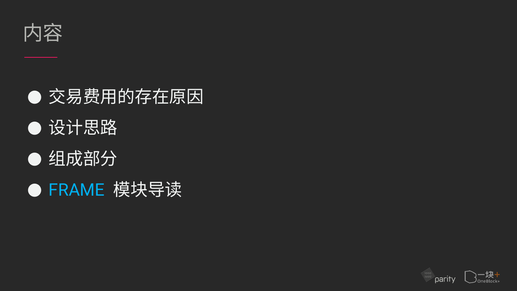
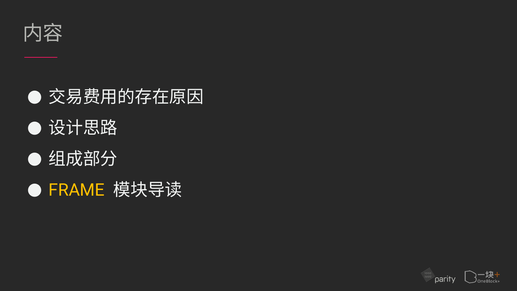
FRAME colour: light blue -> yellow (77, 190)
